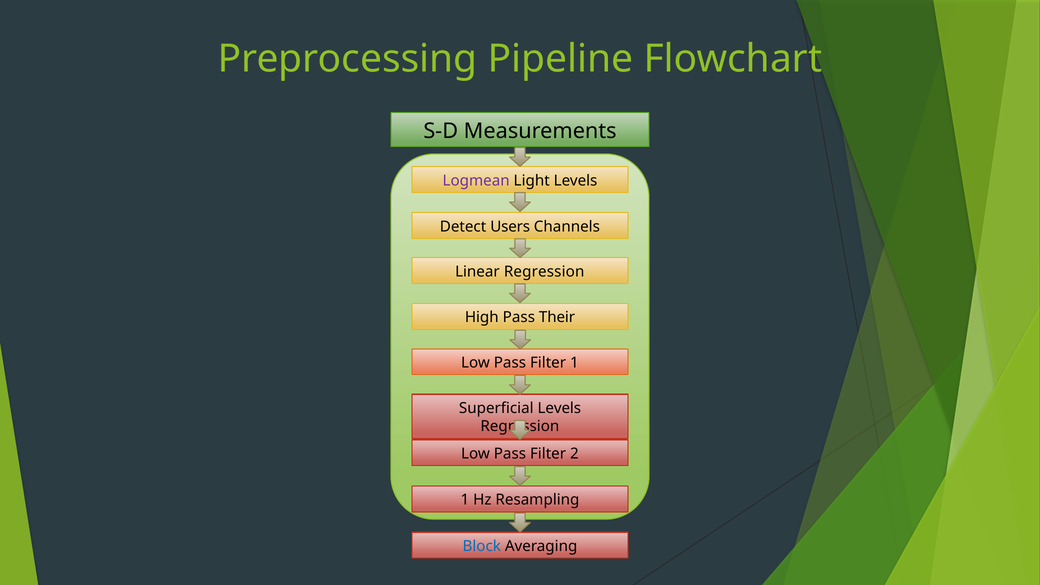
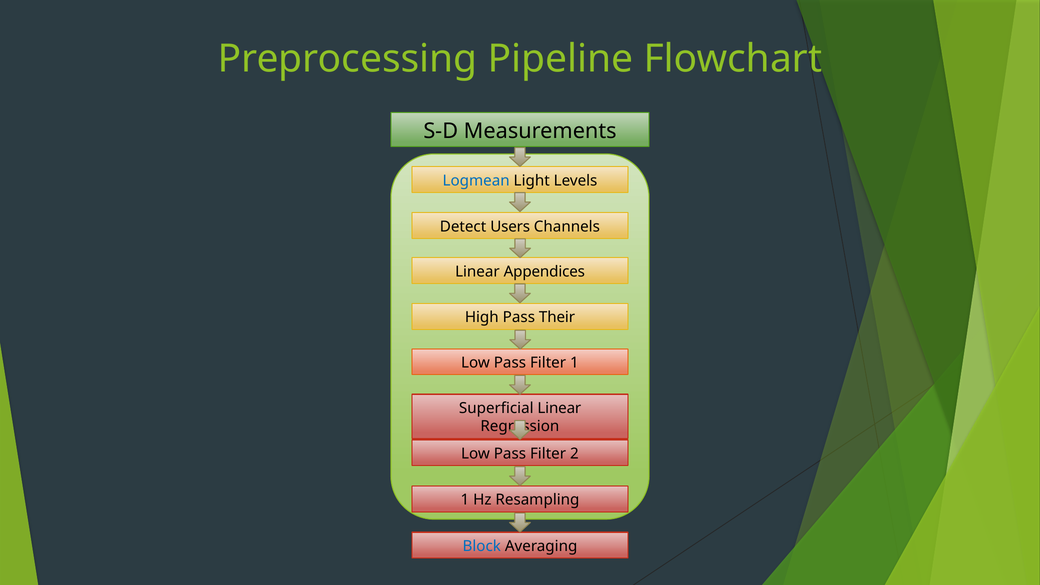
Logmean colour: purple -> blue (476, 181)
Linear Regression: Regression -> Appendices (544, 272)
Superficial Levels: Levels -> Linear (559, 408)
